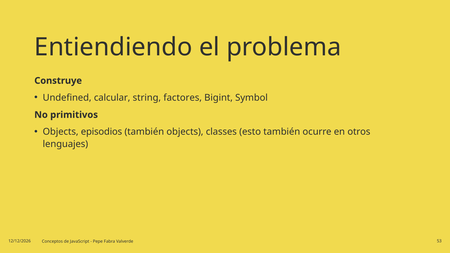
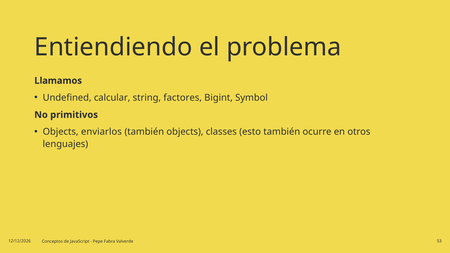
Construye: Construye -> Llamamos (58, 81)
episodios: episodios -> enviarlos (101, 132)
